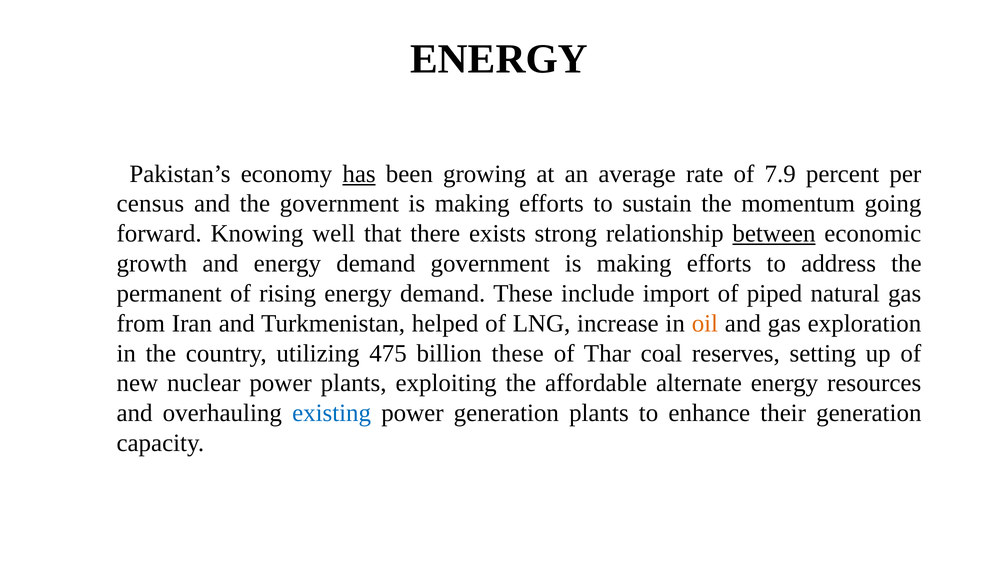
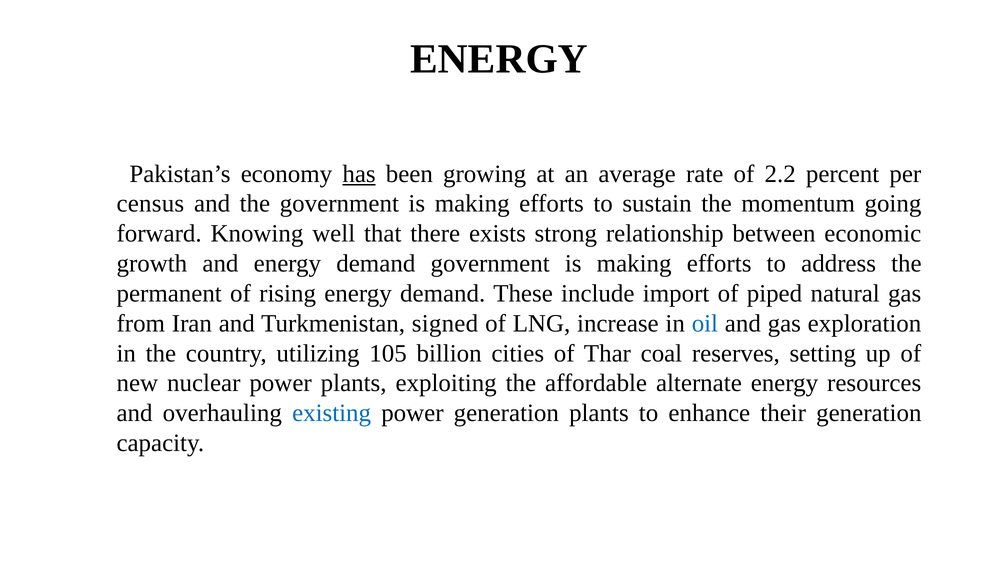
7.9: 7.9 -> 2.2 (780, 174)
between underline: present -> none (774, 234)
helped: helped -> signed (445, 324)
oil colour: orange -> blue (705, 324)
475: 475 -> 105 (388, 354)
billion these: these -> cities (518, 354)
